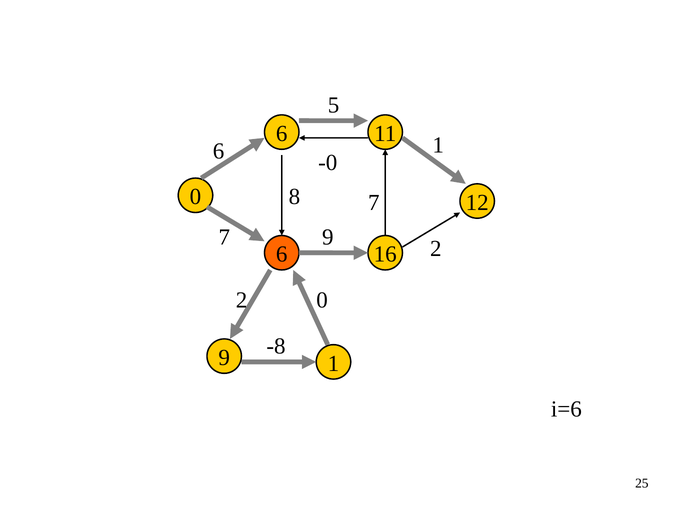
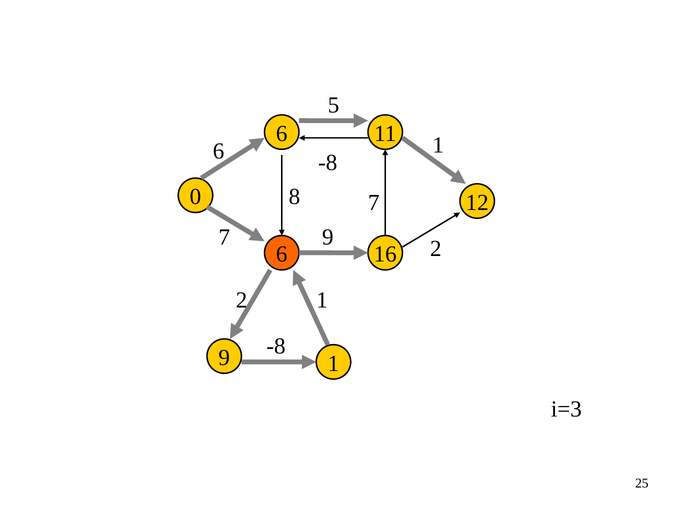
-0: -0 -> -8 (328, 163)
2 0: 0 -> 1 (322, 301)
i=6: i=6 -> i=3 (566, 410)
